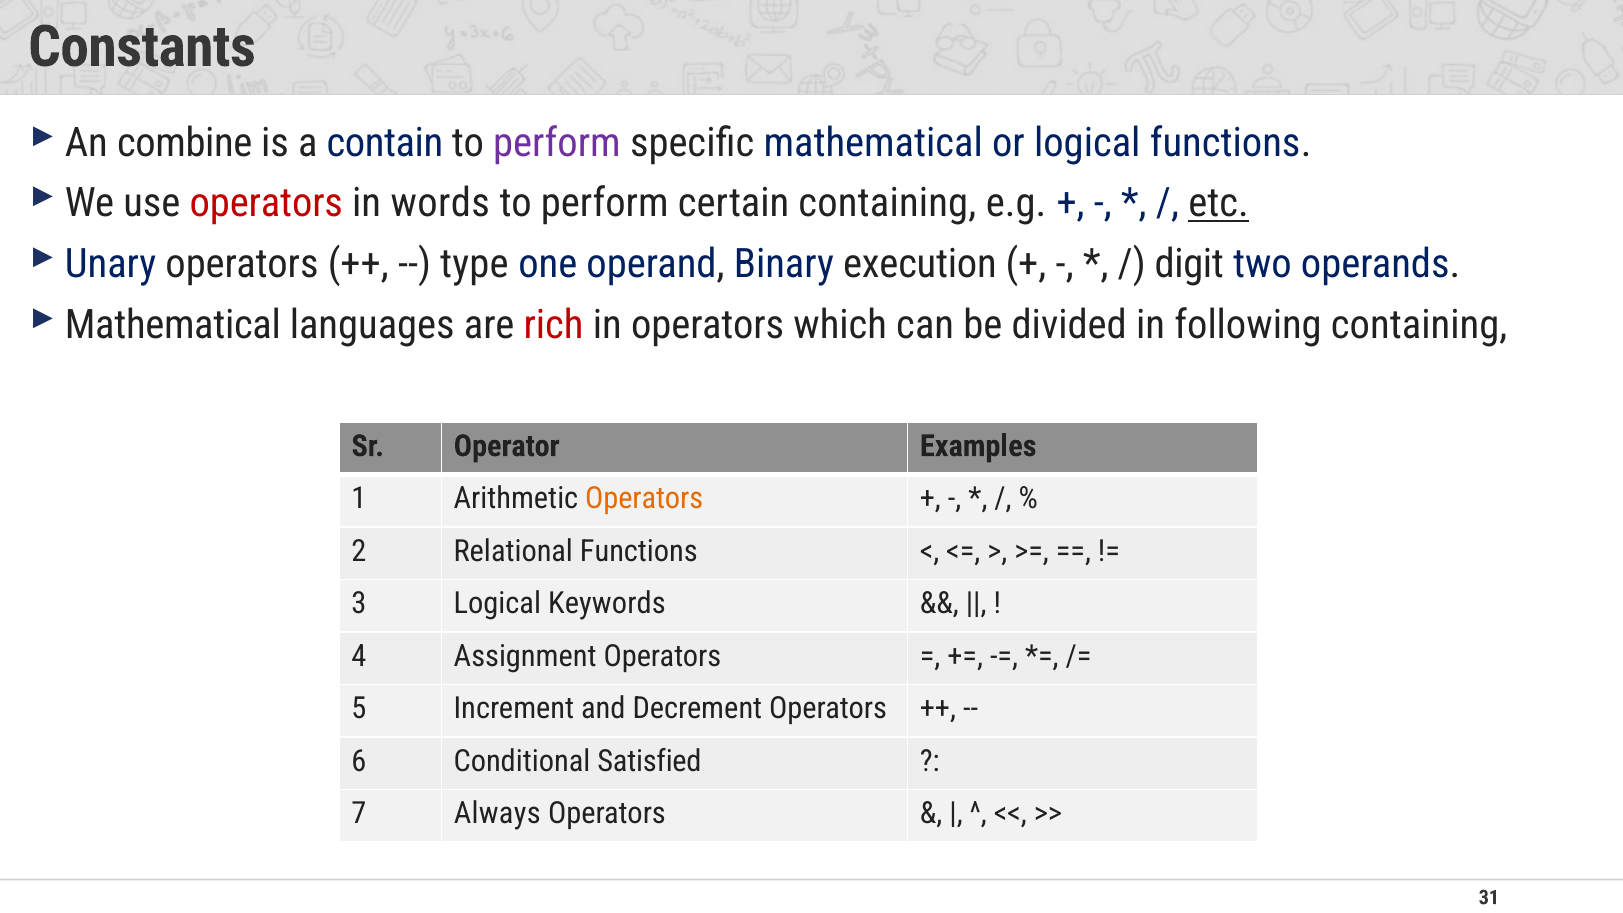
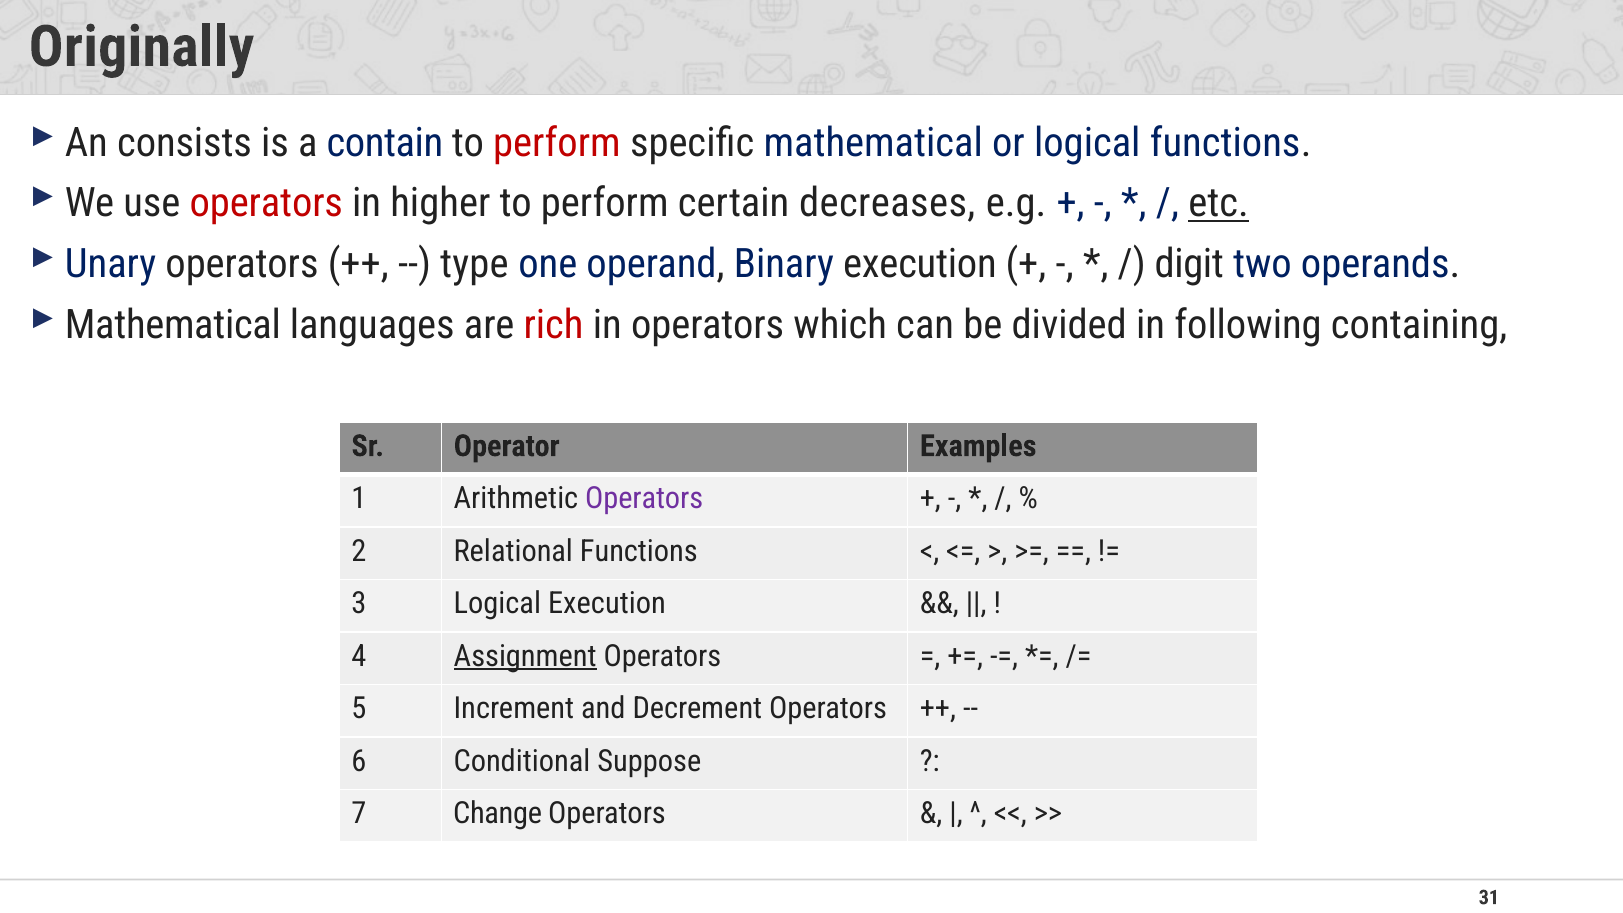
Constants: Constants -> Originally (142, 47)
combine: combine -> consists (185, 143)
perform colour: purple -> red (557, 143)
words: words -> higher (440, 203)
certain containing: containing -> decreases (887, 203)
Operators colour: orange -> purple (644, 499)
Logical Keywords: Keywords -> Execution (607, 604)
Assignment underline: none -> present (525, 656)
Satisfied: Satisfied -> Suppose (649, 761)
Always: Always -> Change (498, 814)
